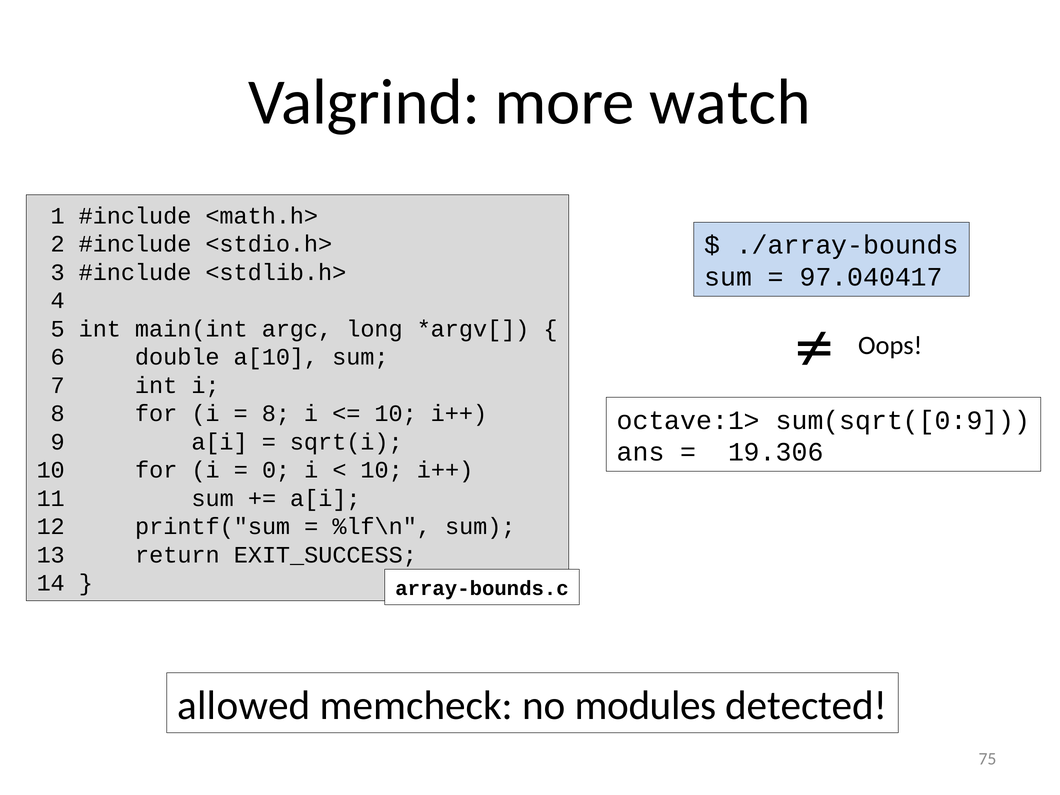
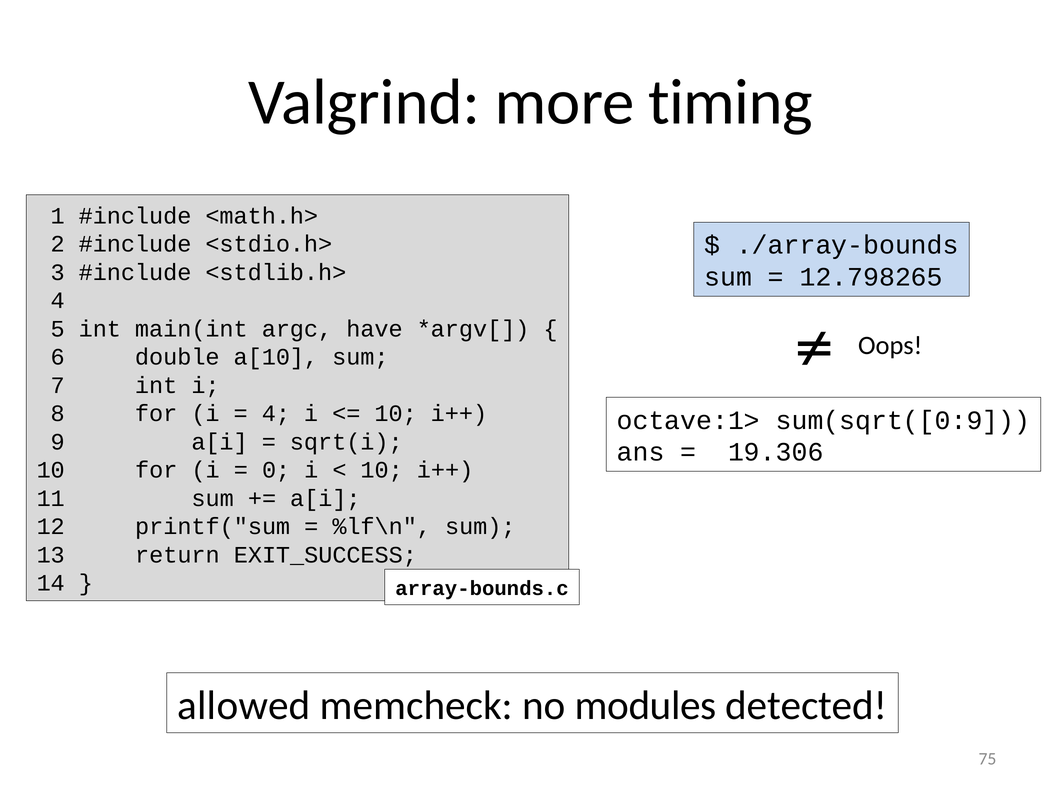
watch: watch -> timing (730, 103)
97.040417: 97.040417 -> 12.798265 (871, 277)
long: long -> have (375, 329)
8: 8 -> 4 (276, 414)
